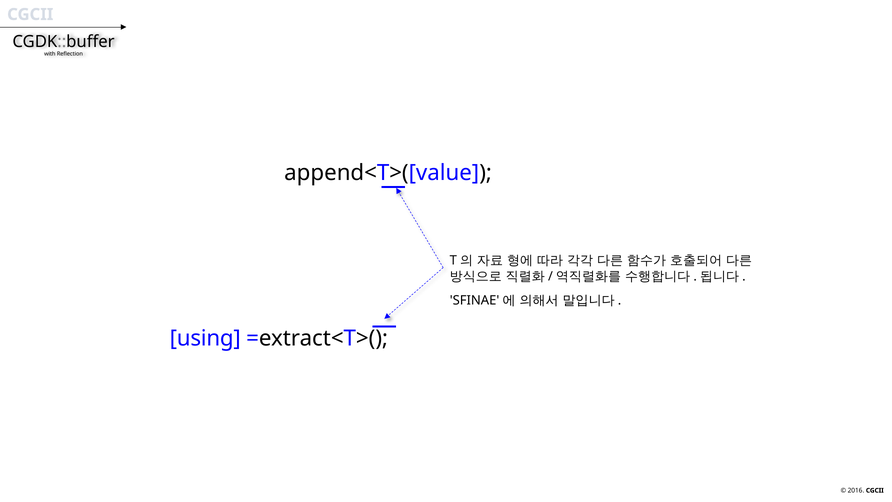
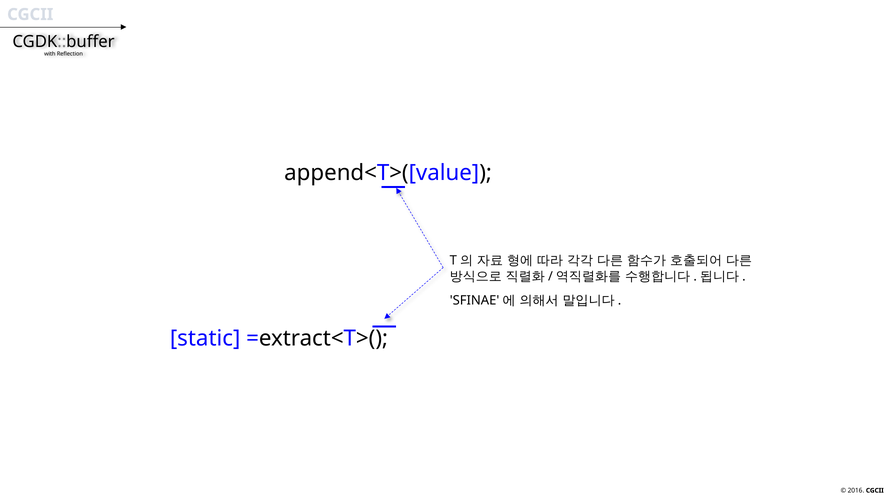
using: using -> static (205, 338)
